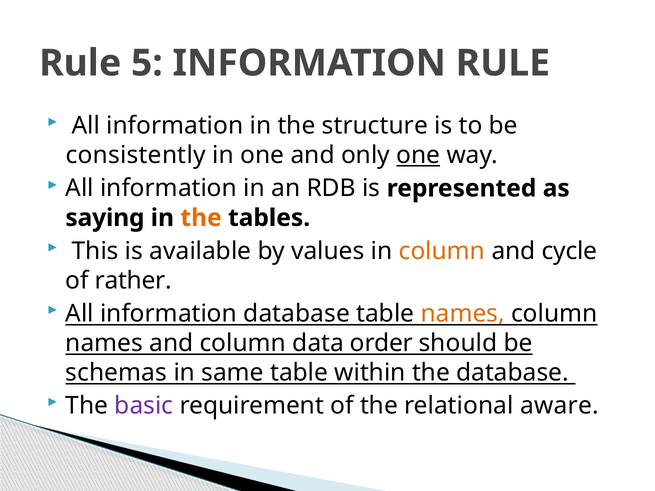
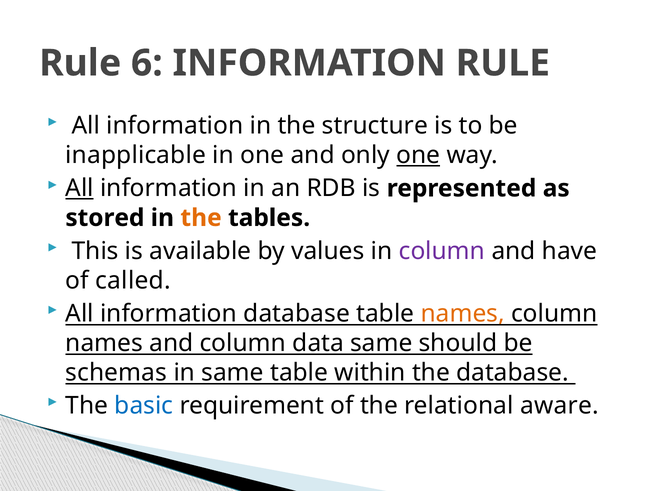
5: 5 -> 6 (147, 63)
consistently: consistently -> inapplicable (136, 155)
All underline: none -> present (80, 188)
saying: saying -> stored (105, 218)
column colour: orange -> purple (442, 251)
cycle: cycle -> have (570, 251)
rather: rather -> called (133, 281)
data order: order -> same (381, 343)
basic colour: purple -> blue (144, 406)
